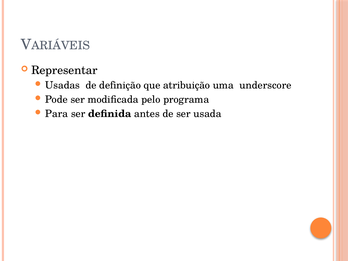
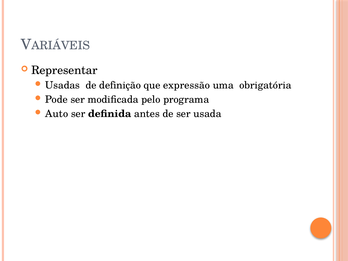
atribuição: atribuição -> expressão (187, 85)
underscore: underscore -> obrigatória (265, 85)
Para: Para -> Auto (57, 114)
